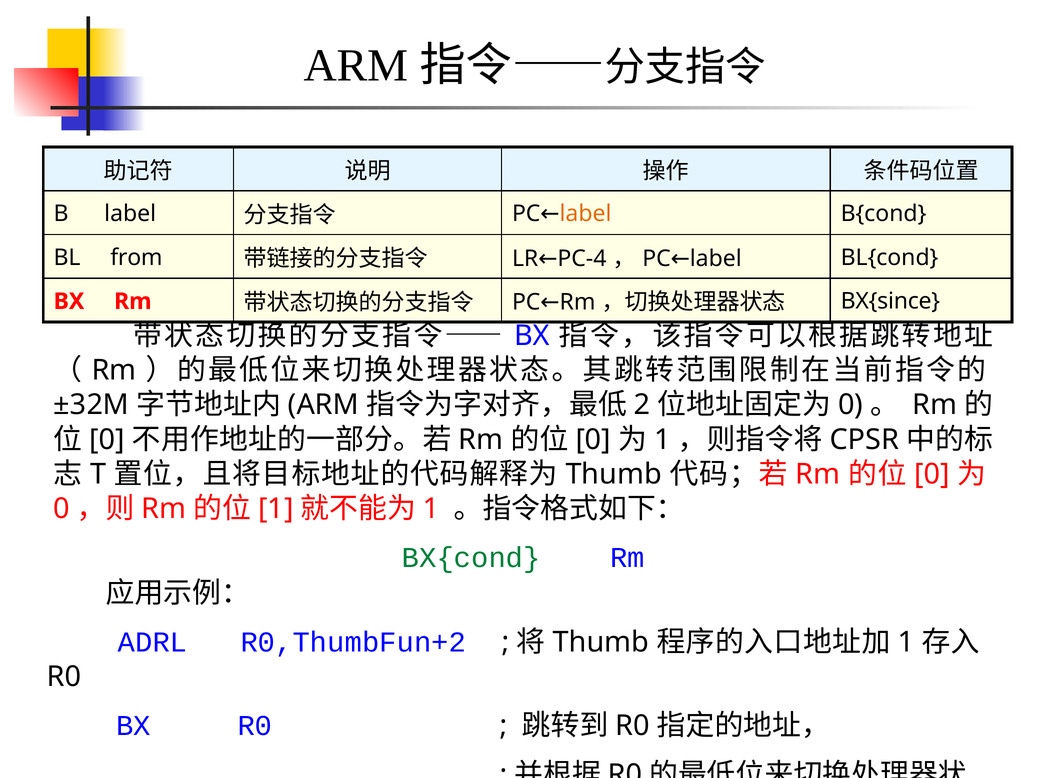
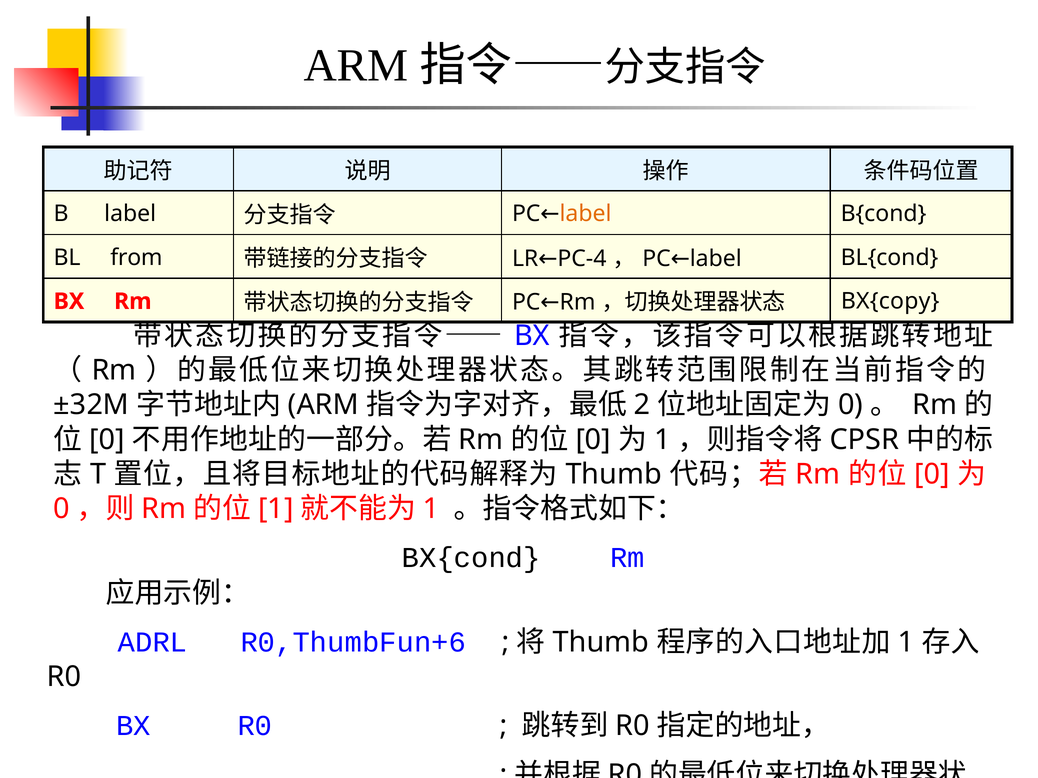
BX{since: BX{since -> BX{copy (890, 302)
BX{cond colour: green -> black (471, 558)
R0,ThumbFun+2: R0,ThumbFun+2 -> R0,ThumbFun+6 (353, 643)
